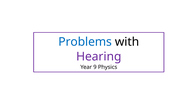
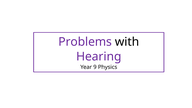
Problems colour: blue -> purple (85, 42)
